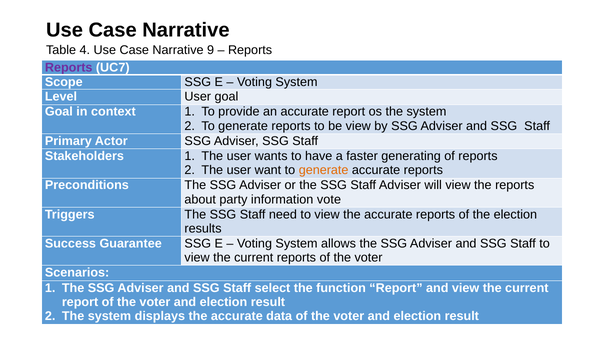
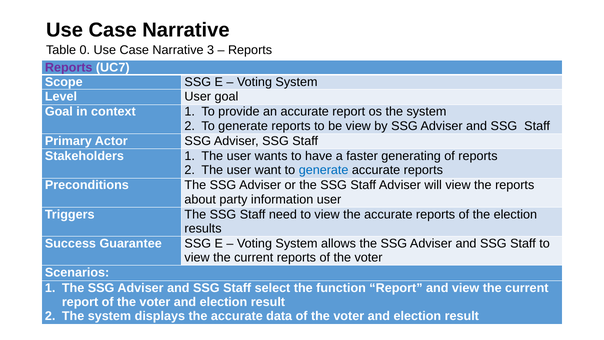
4: 4 -> 0 (85, 50)
9: 9 -> 3 (211, 50)
generate colour: orange -> blue (324, 170)
information vote: vote -> user (329, 199)
